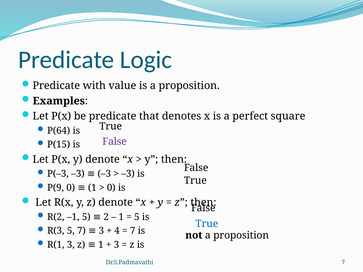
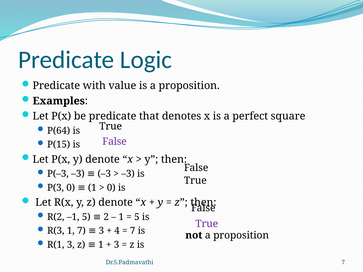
P(9: P(9 -> P(3 (56, 188)
True colour: blue -> purple (207, 224)
R(3 5: 5 -> 1 (71, 231)
